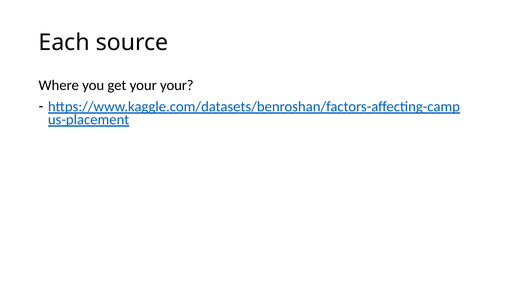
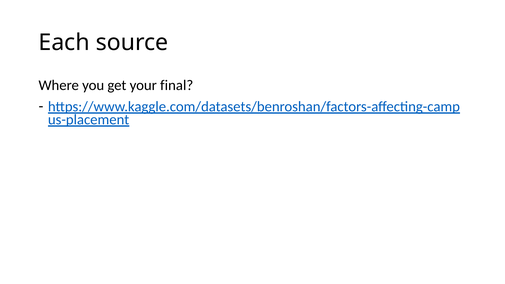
your your: your -> final (177, 85)
